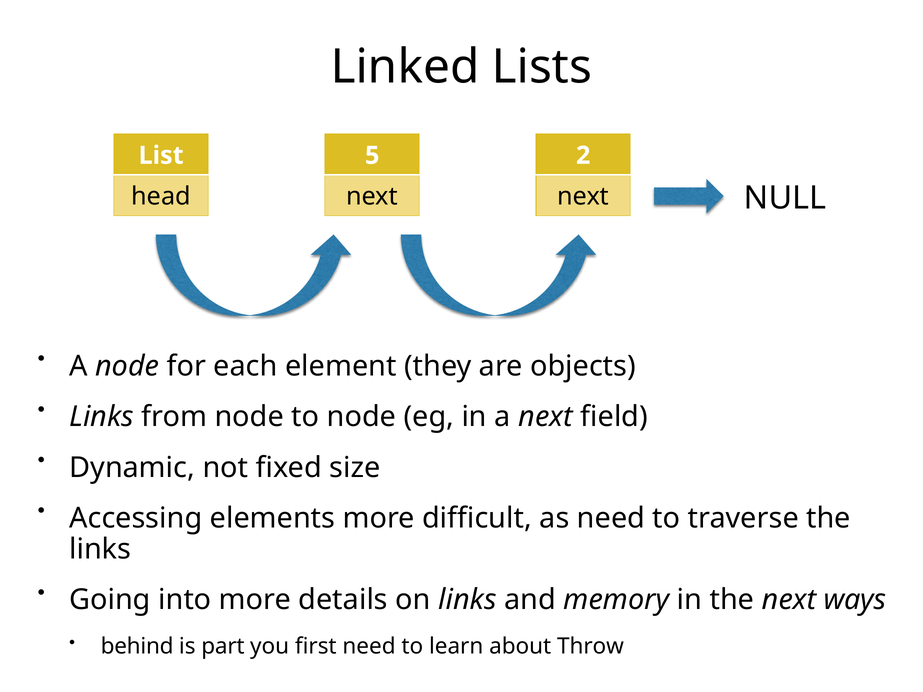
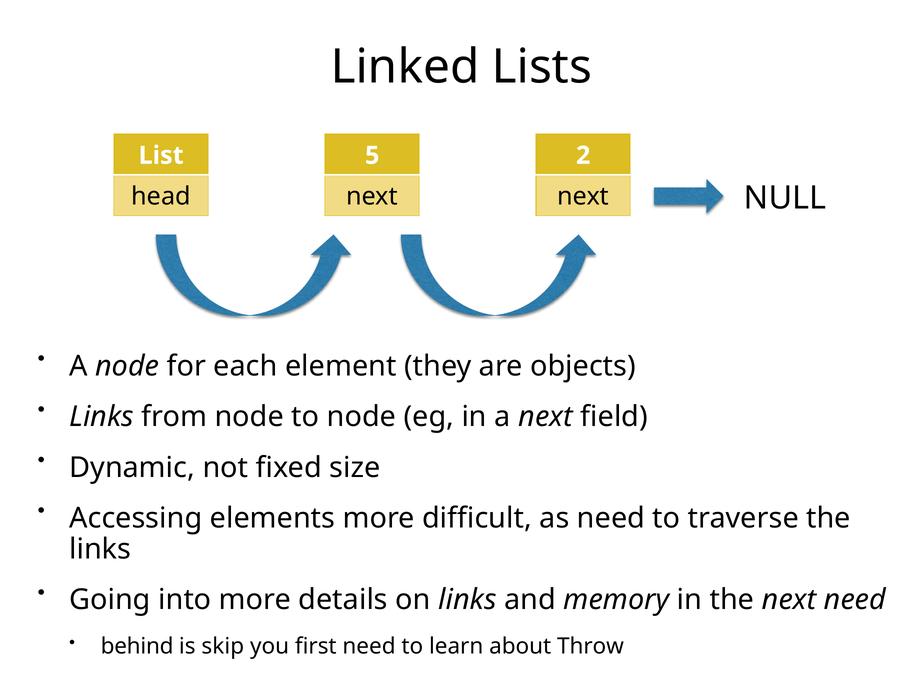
ways: ways -> need (855, 600)
part: part -> skip (223, 647)
